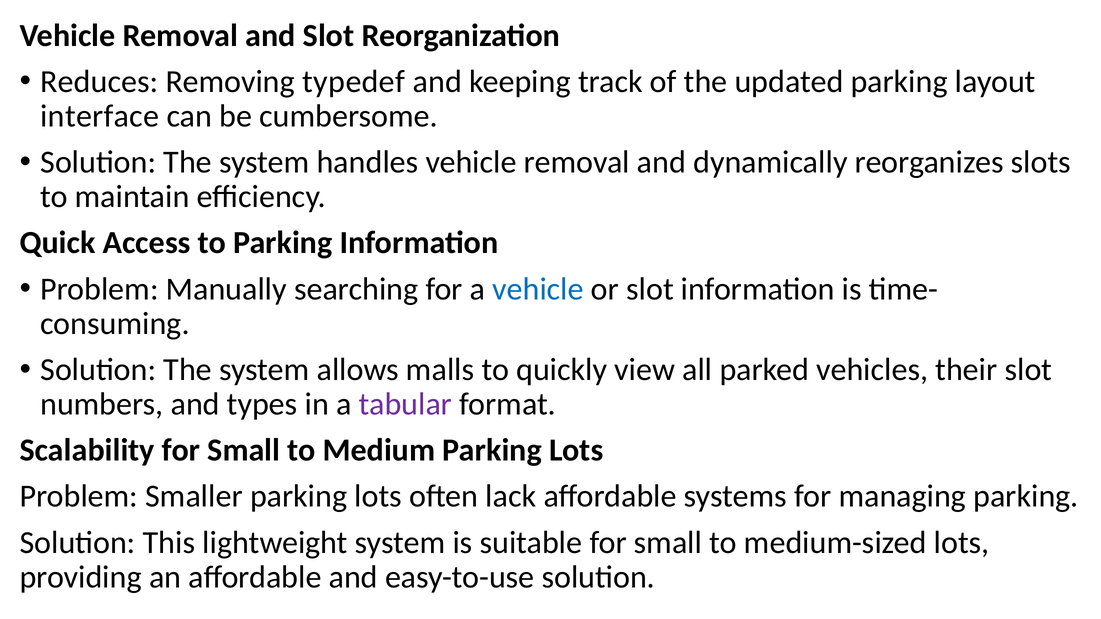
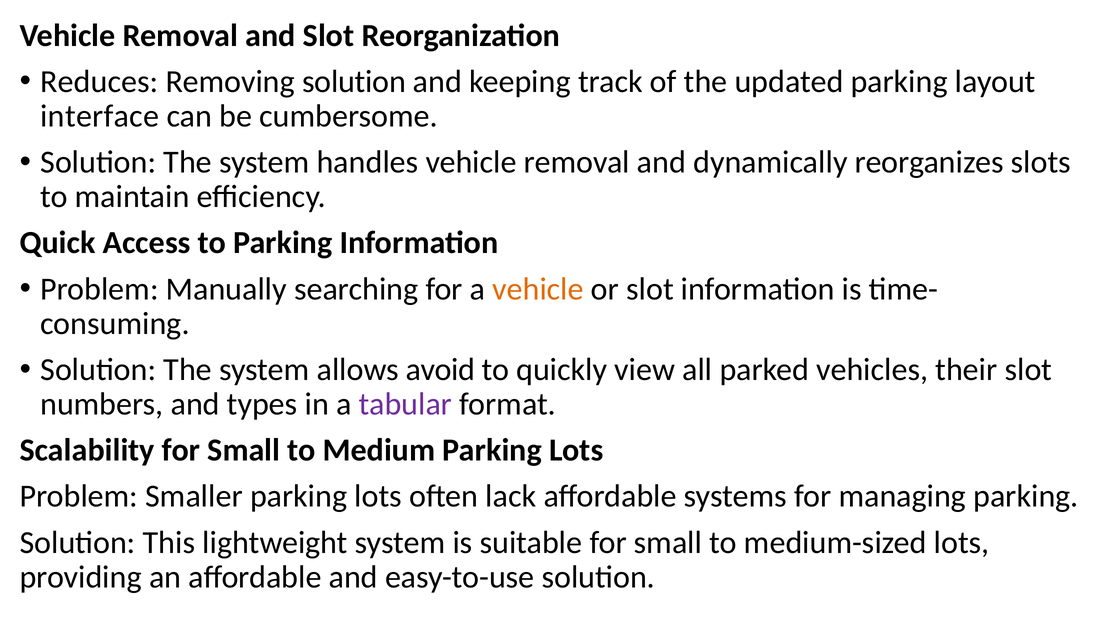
Removing typedef: typedef -> solution (354, 82)
vehicle colour: blue -> orange (538, 289)
malls: malls -> avoid (440, 370)
